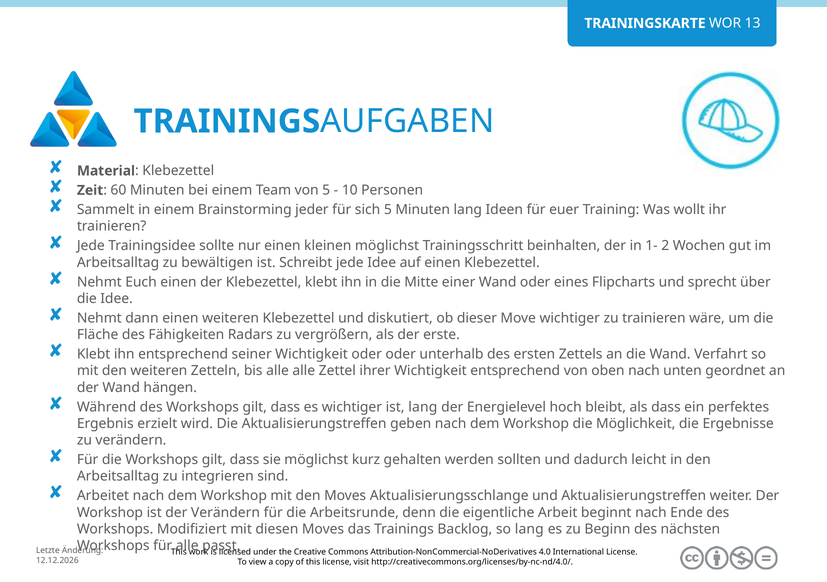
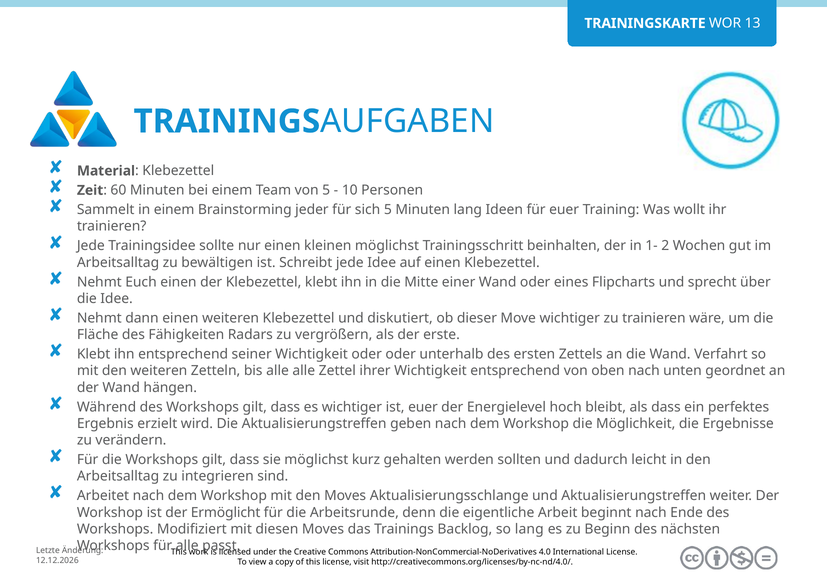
ist lang: lang -> euer (423, 407)
der Verändern: Verändern -> Ermöglicht (226, 513)
